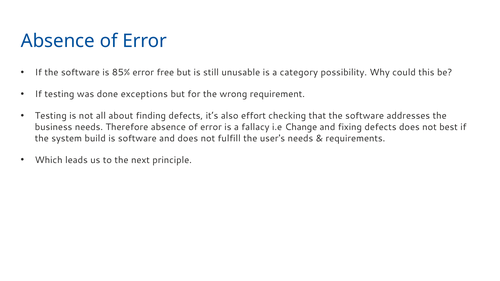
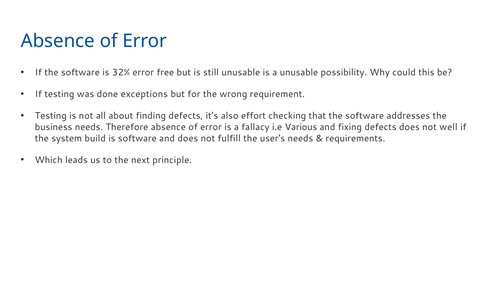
85%: 85% -> 32% (121, 73)
a category: category -> unusable (299, 73)
Change: Change -> Various (301, 127)
best: best -> well (448, 127)
